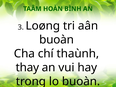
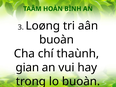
thay: thay -> gian (27, 67)
